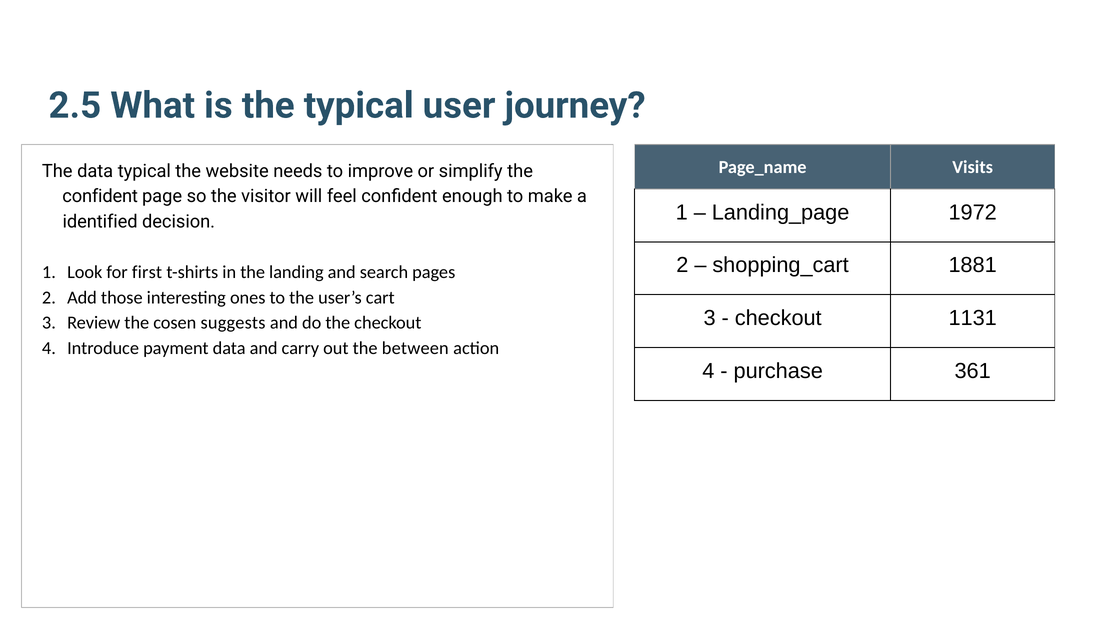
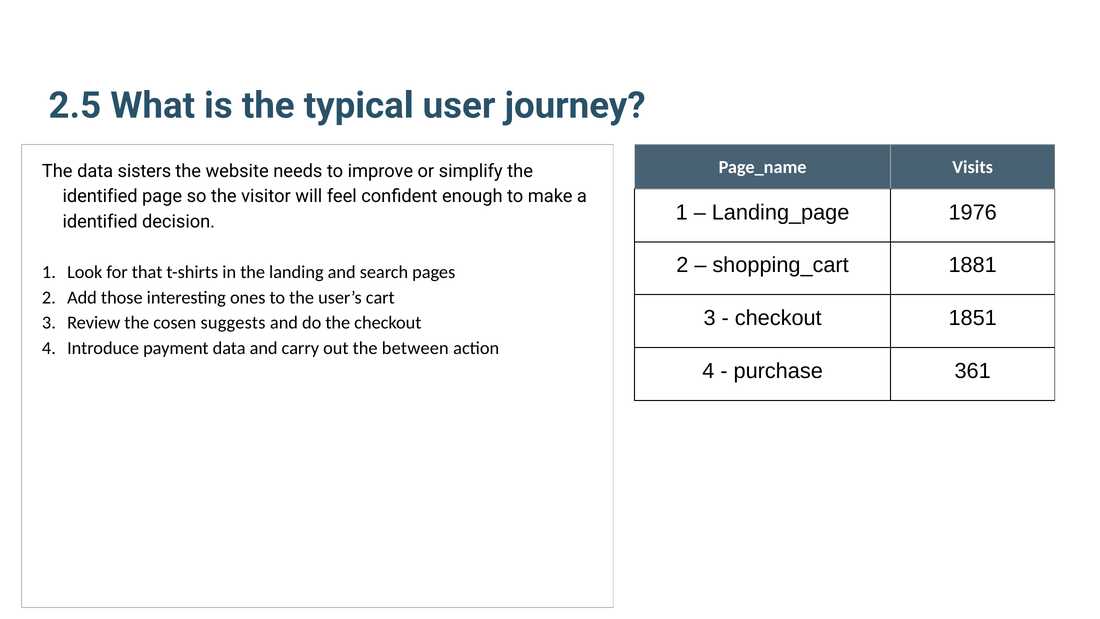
data typical: typical -> sisters (144, 171)
confident: confident -> identified (100, 196)
1972: 1972 -> 1976 (973, 212)
first: first -> that (147, 272)
1131: 1131 -> 1851 (973, 318)
